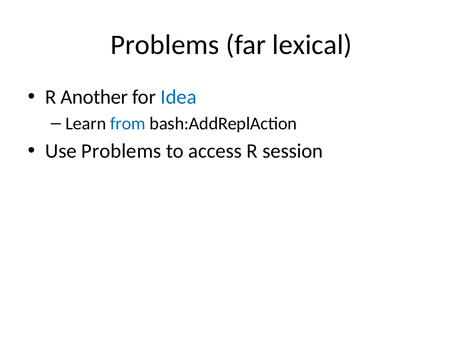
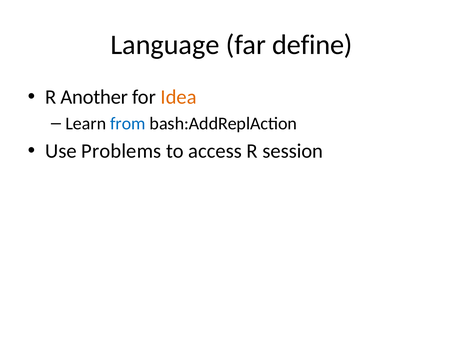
Problems: Problems -> Language (165, 45)
lexical: lexical -> define (312, 45)
Idea colour: blue -> orange (179, 97)
